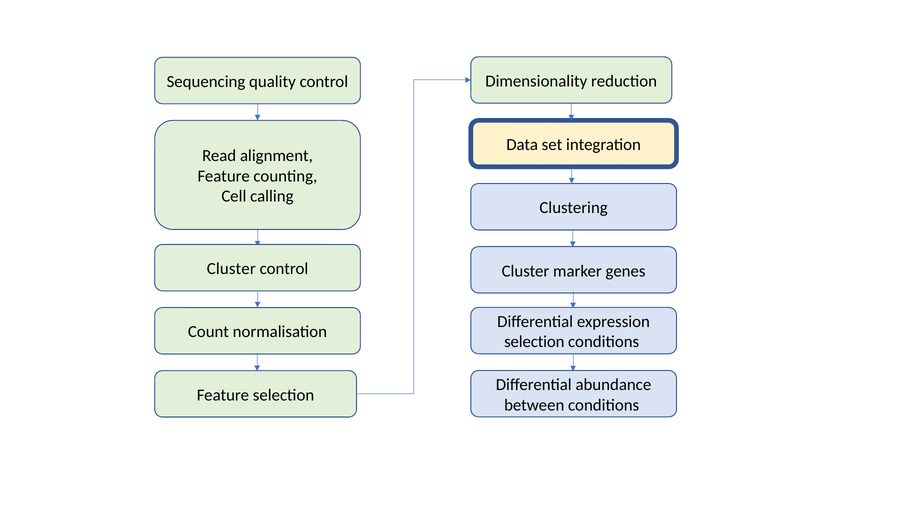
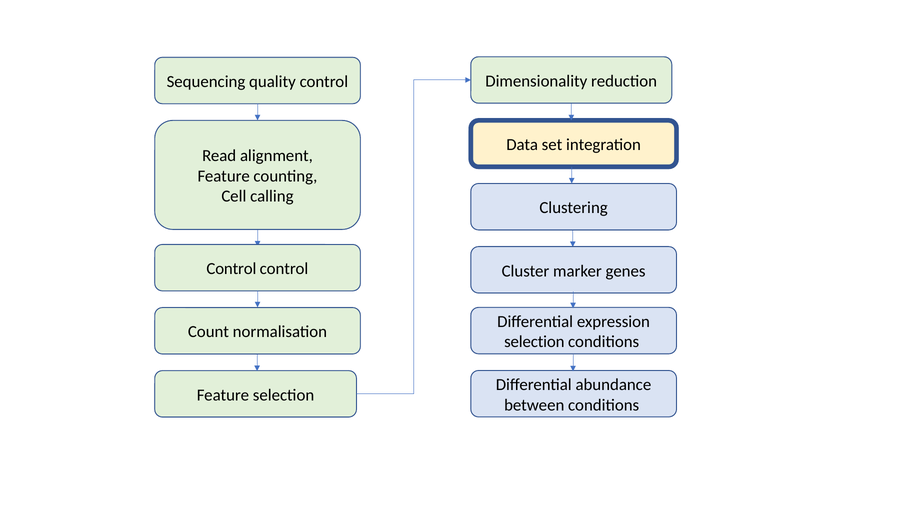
Cluster: Cluster -> Control (231, 269)
